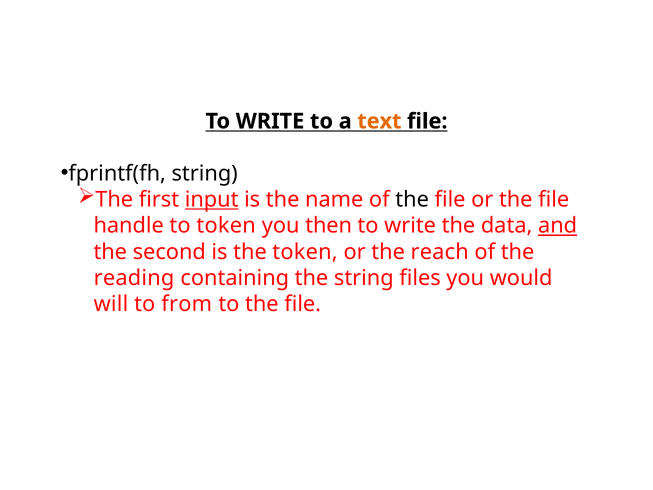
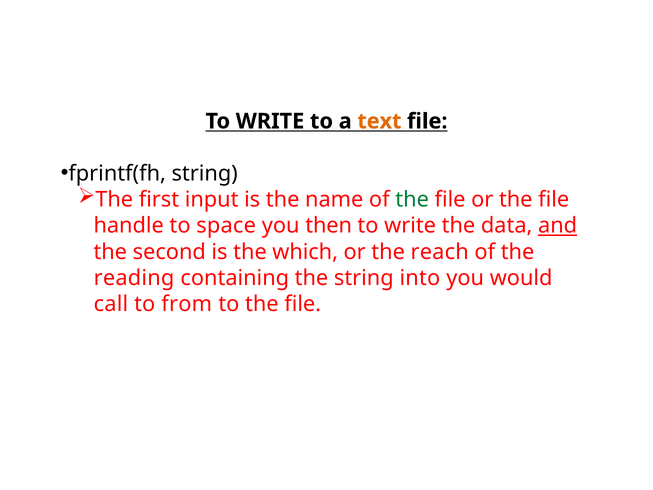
input underline: present -> none (212, 200)
the colour: black -> green (412, 200)
to token: token -> space (226, 226)
the token: token -> which (305, 252)
files: files -> into (420, 278)
will: will -> call (111, 304)
